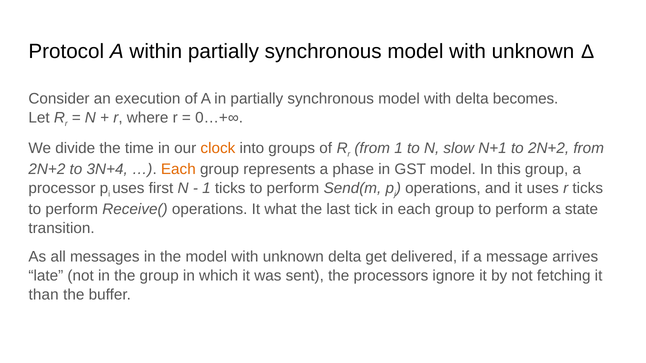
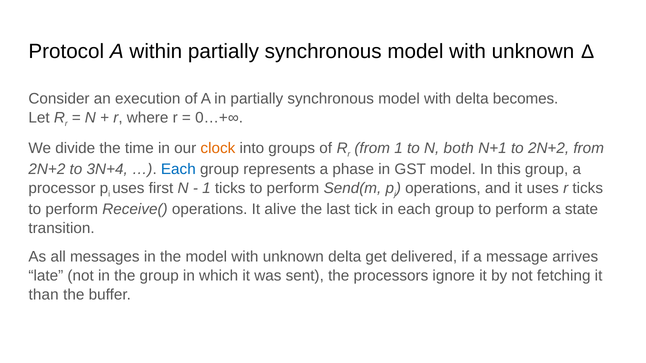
slow: slow -> both (459, 148)
Each colour: orange -> blue (178, 169)
what: what -> alive (280, 209)
